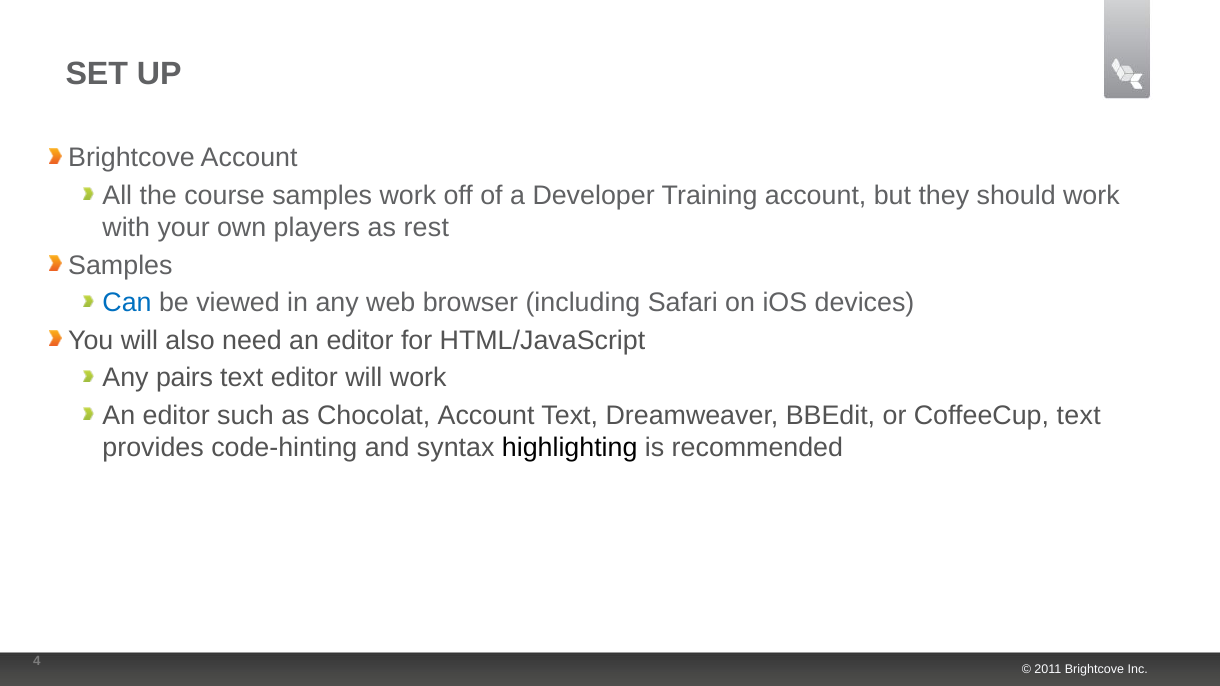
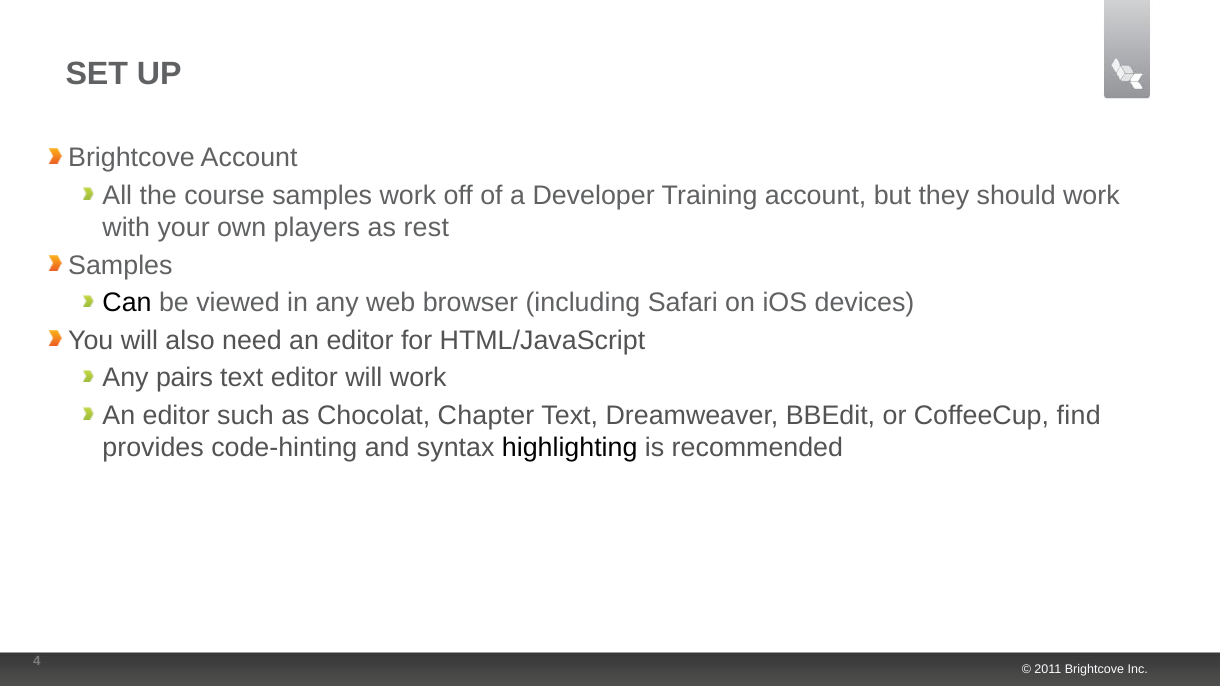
Can colour: blue -> black (127, 303)
Chocolat Account: Account -> Chapter (486, 416)
CoffeeCup text: text -> find (1079, 416)
